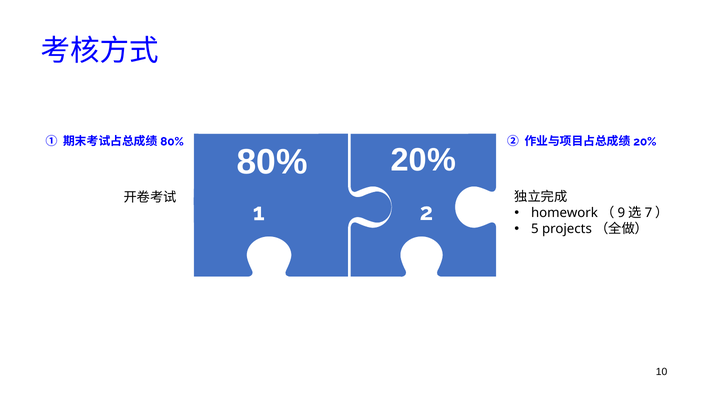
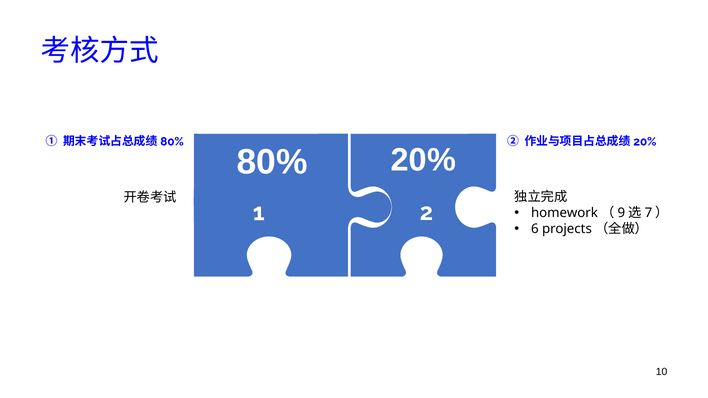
5: 5 -> 6 (535, 229)
